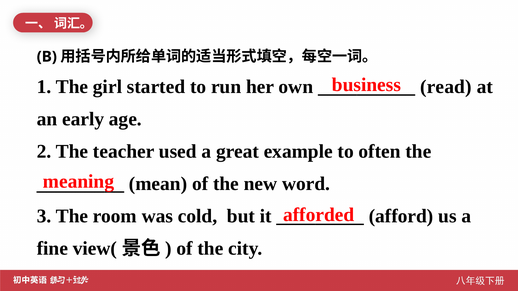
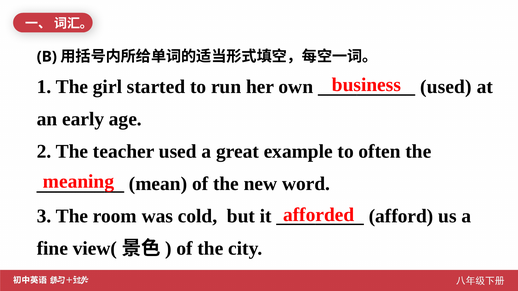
read: read -> used (446, 87)
